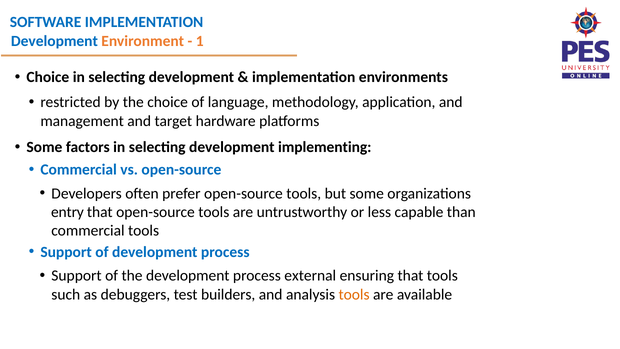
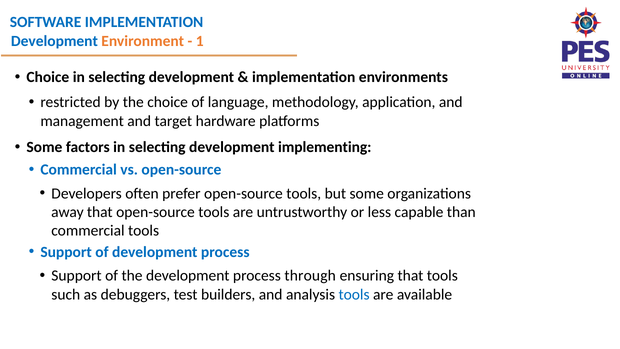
entry: entry -> away (67, 212)
external: external -> through (310, 276)
tools colour: orange -> blue (354, 294)
